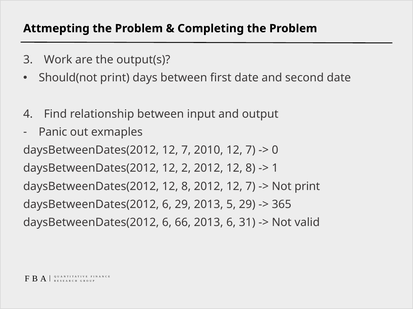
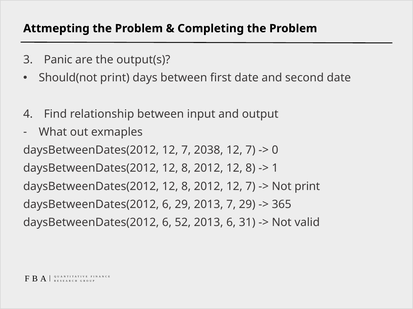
Work: Work -> Panic (58, 60)
Panic: Panic -> What (53, 132)
2010: 2010 -> 2038 (209, 150)
2: 2 -> 8 (186, 169)
2013 5: 5 -> 7 (231, 205)
66: 66 -> 52 (183, 223)
